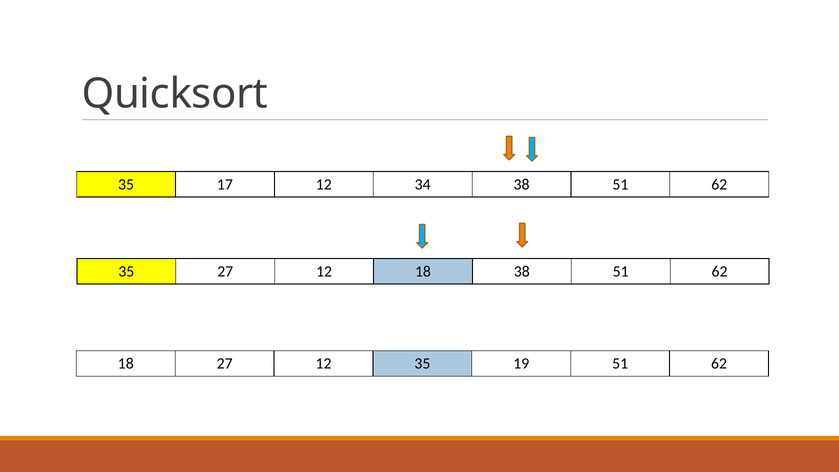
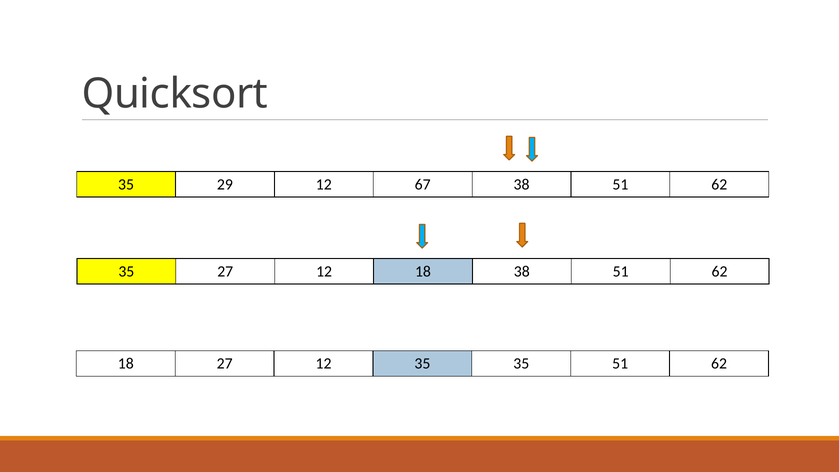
17: 17 -> 29 (225, 184)
34: 34 -> 67 (423, 184)
35 19: 19 -> 35 (521, 364)
